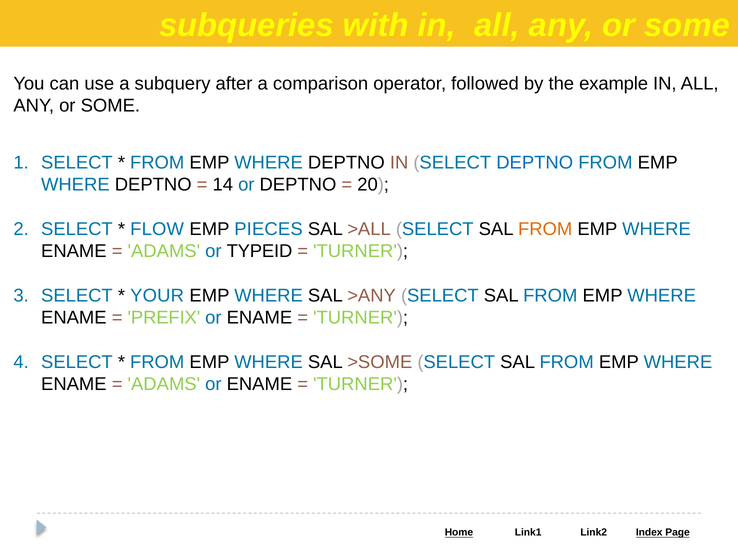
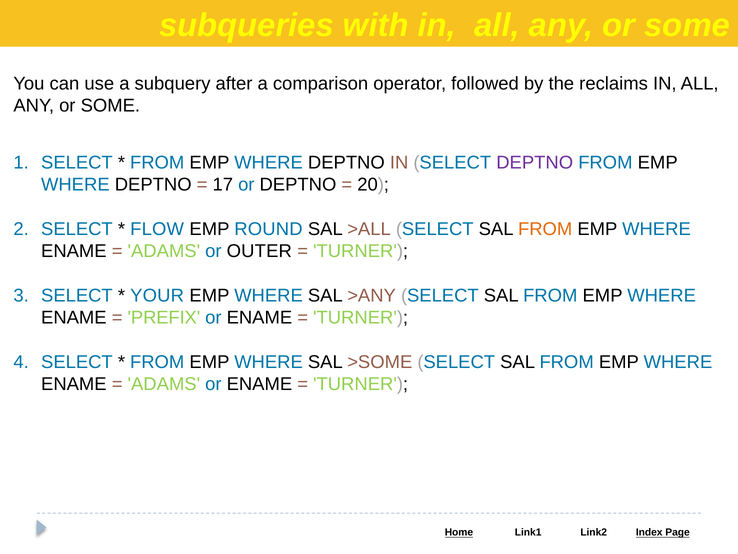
example: example -> reclaims (614, 84)
DEPTNO colour: blue -> purple (535, 162)
14: 14 -> 17 (223, 184)
PIECES: PIECES -> ROUND (268, 229)
TYPEID: TYPEID -> OUTER (259, 251)
